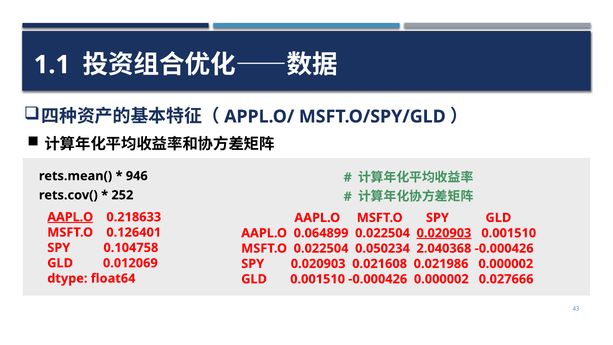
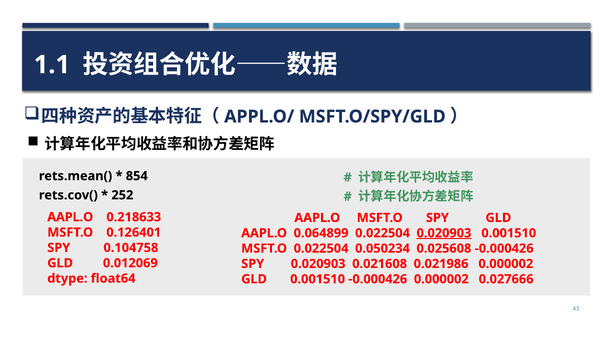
946: 946 -> 854 (137, 176)
AAPL.O underline: present -> none (70, 217)
2.040368: 2.040368 -> 0.025608 (444, 248)
